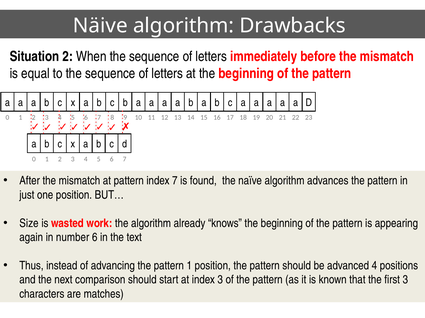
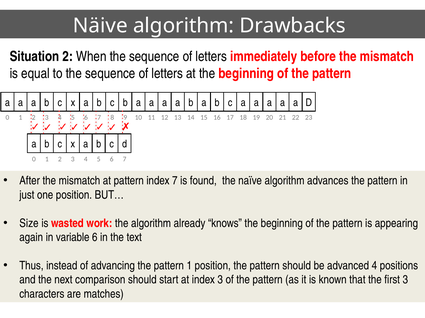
number: number -> variable (73, 238)
